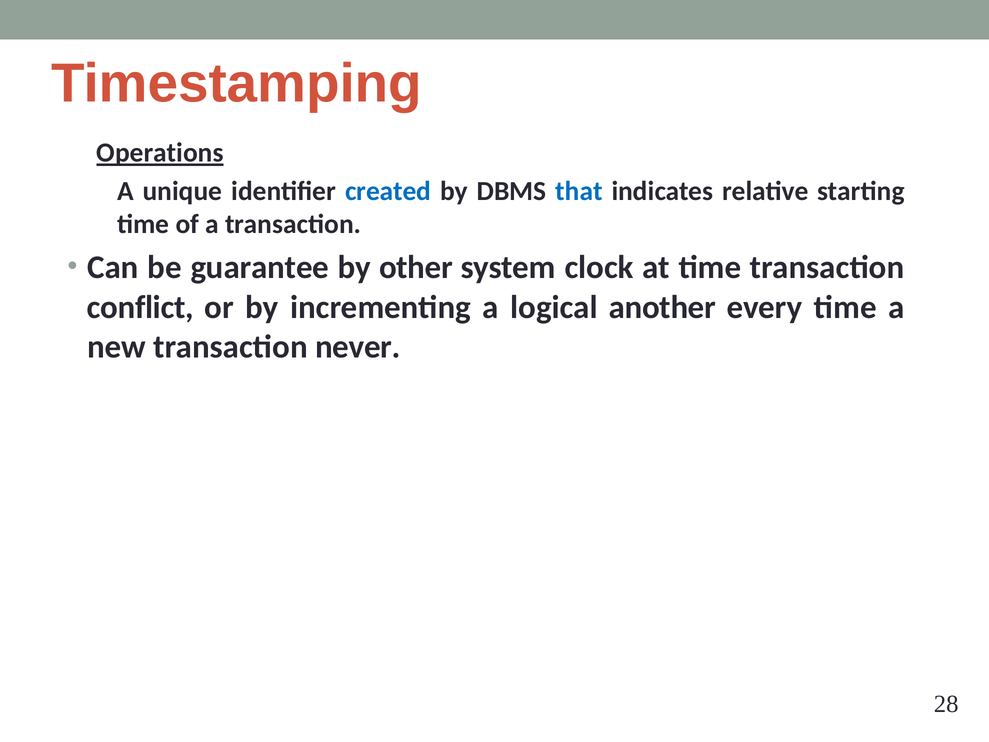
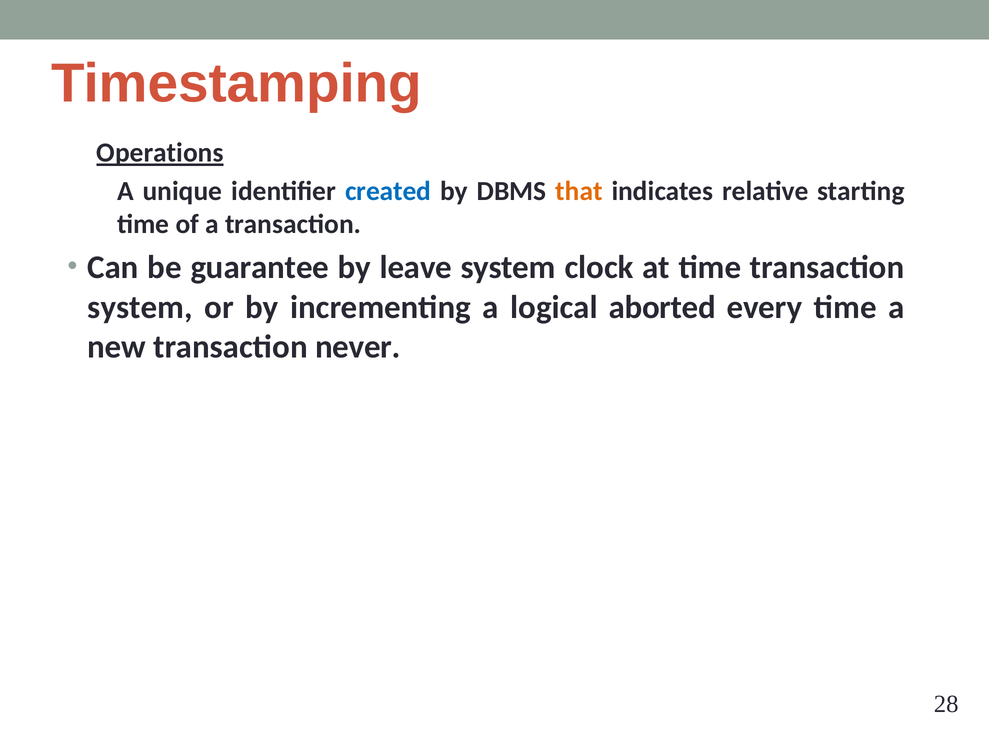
that colour: blue -> orange (579, 191)
other: other -> leave (416, 268)
conflict: conflict -> system (140, 307)
another: another -> aborted (662, 307)
